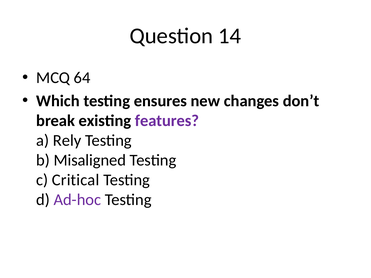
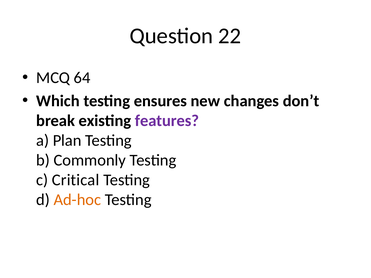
14: 14 -> 22 (230, 36)
Rely: Rely -> Plan (67, 141)
Misaligned: Misaligned -> Commonly (90, 160)
Ad-hoc colour: purple -> orange (77, 200)
